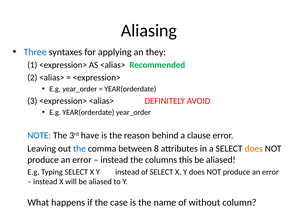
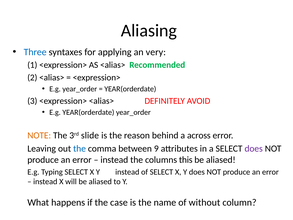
they: they -> very (156, 52)
NOTE colour: blue -> orange (39, 135)
have: have -> slide (90, 135)
clause: clause -> across (199, 135)
8: 8 -> 9 (156, 148)
does colour: orange -> purple (254, 148)
